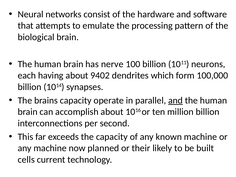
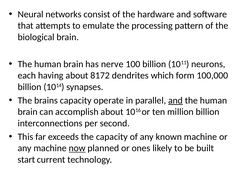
9402: 9402 -> 8172 (100, 76)
now underline: none -> present (77, 148)
their: their -> ones (141, 148)
cells: cells -> start (26, 160)
